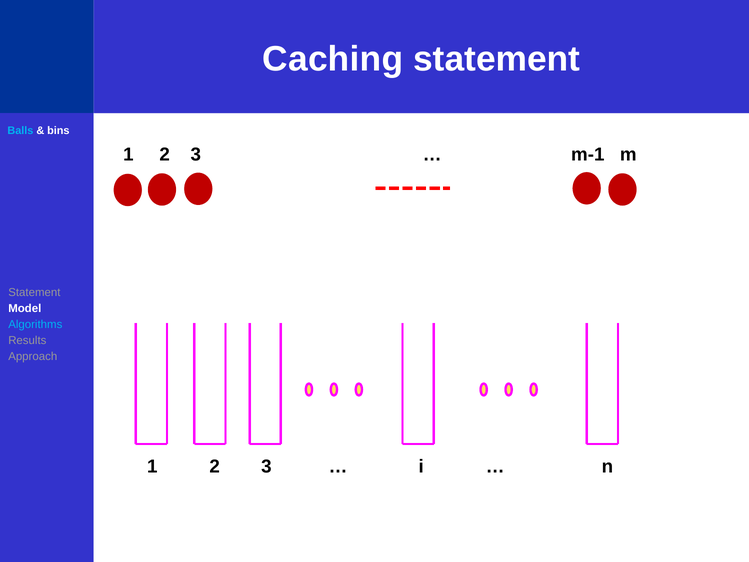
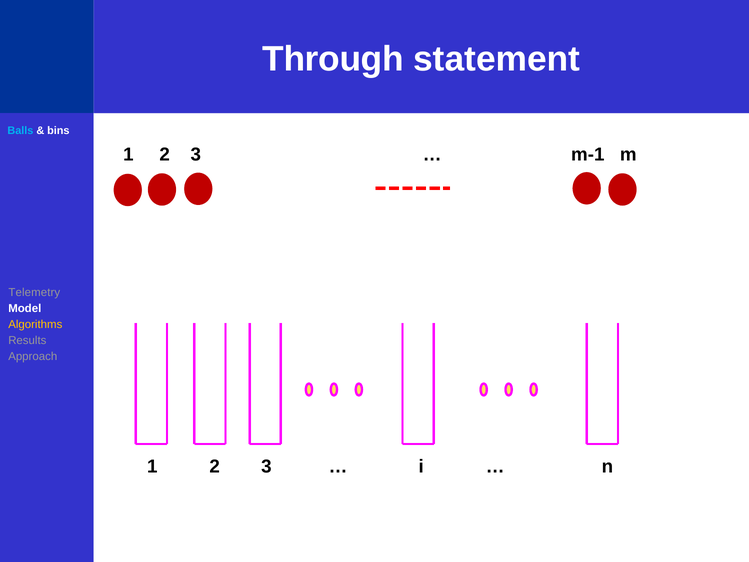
Caching: Caching -> Through (333, 59)
Statement: Statement -> Telemetry (34, 292)
Algorithms colour: light blue -> yellow (35, 324)
